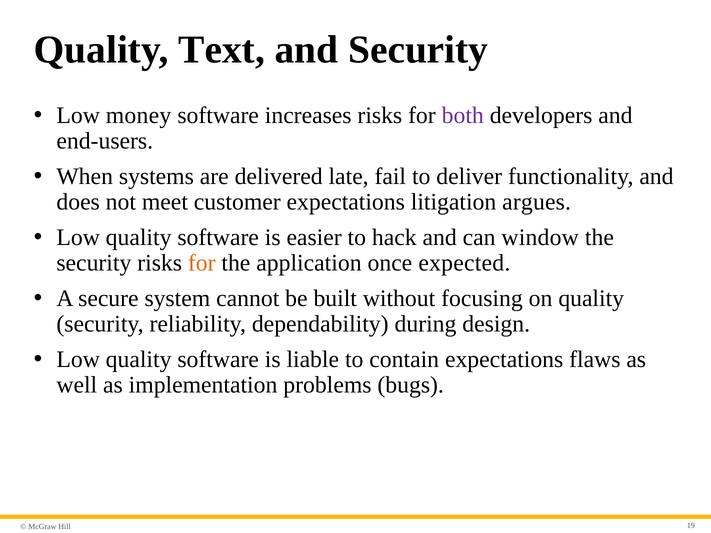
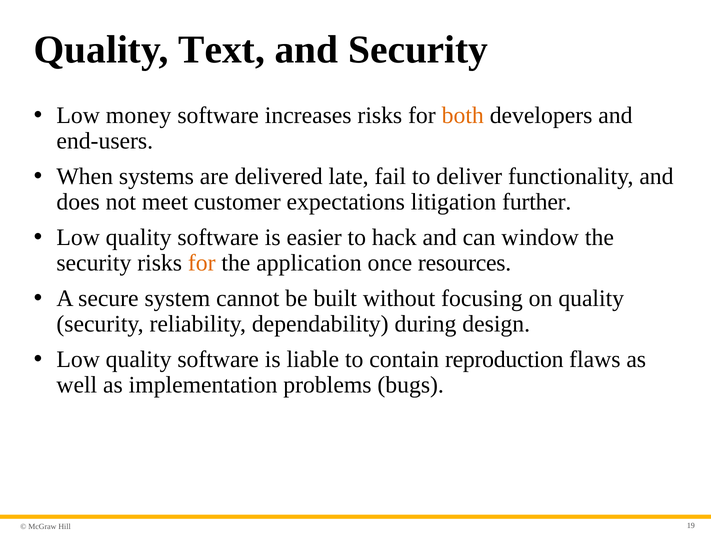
both colour: purple -> orange (463, 115)
argues: argues -> further (537, 202)
expected: expected -> resources (465, 263)
contain expectations: expectations -> reproduction (504, 360)
